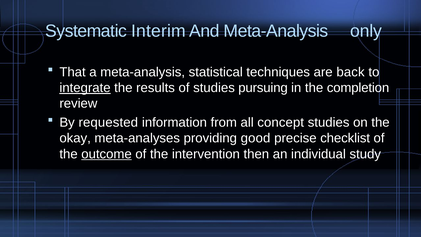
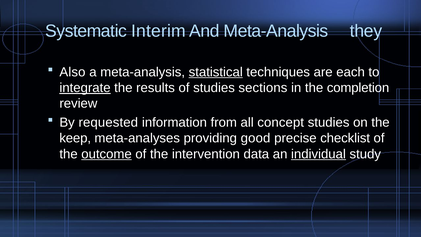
only: only -> they (366, 31)
That: That -> Also (72, 72)
statistical underline: none -> present (216, 72)
back: back -> each (351, 72)
pursuing: pursuing -> sections (263, 88)
okay: okay -> keep (75, 138)
then: then -> data (256, 154)
individual underline: none -> present (318, 154)
